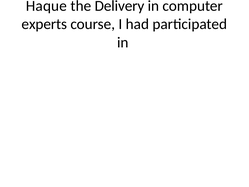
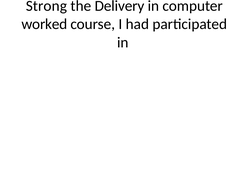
Haque: Haque -> Strong (46, 6)
experts: experts -> worked (44, 24)
